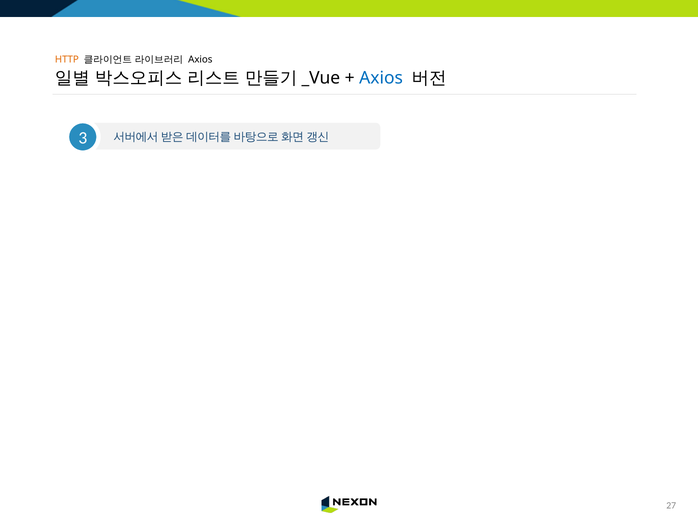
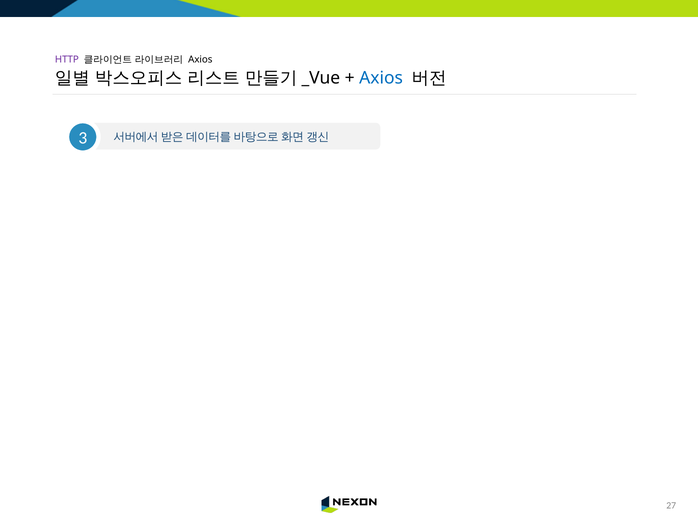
HTTP colour: orange -> purple (67, 59)
